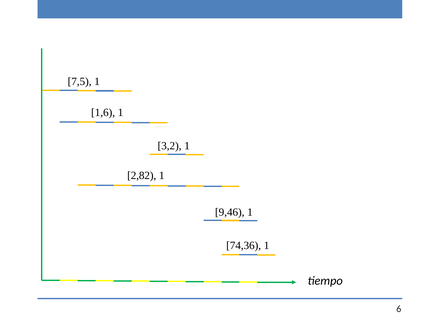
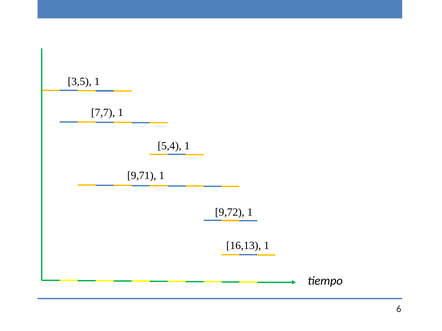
7,5: 7,5 -> 3,5 (80, 81)
1,6: 1,6 -> 7,7 (103, 113)
3,2: 3,2 -> 5,4 (170, 146)
2,82: 2,82 -> 9,71 (142, 176)
9,46: 9,46 -> 9,72 (230, 213)
74,36: 74,36 -> 16,13 (244, 246)
